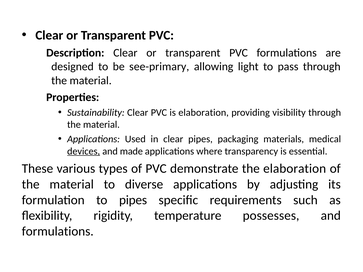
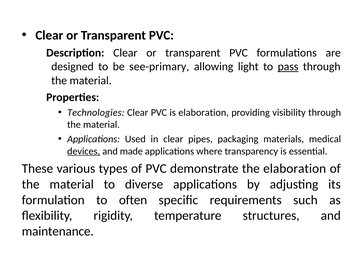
pass underline: none -> present (288, 67)
Sustainability: Sustainability -> Technologies (96, 113)
to pipes: pipes -> often (133, 200)
possesses: possesses -> structures (271, 216)
formulations: formulations -> maintenance (58, 232)
